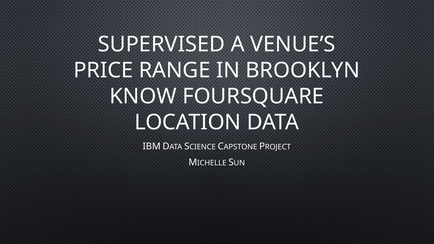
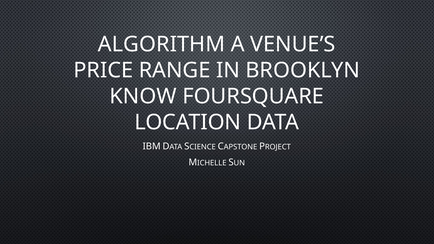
SUPERVISED: SUPERVISED -> ALGORITHM (161, 44)
